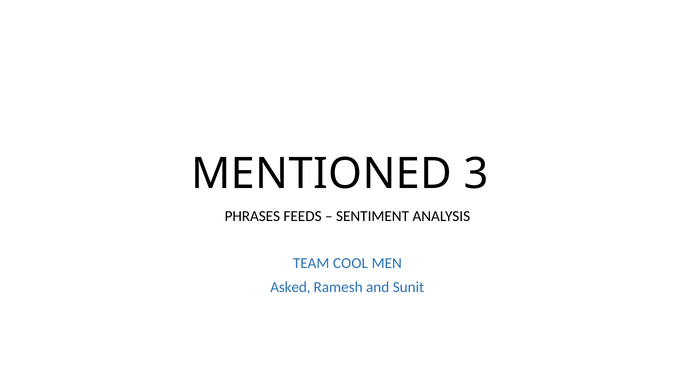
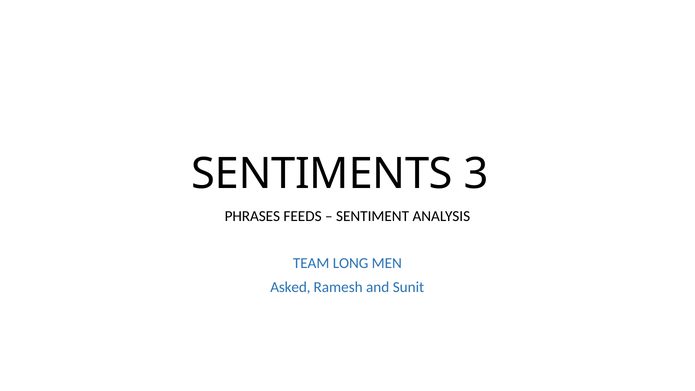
MENTIONED: MENTIONED -> SENTIMENTS (322, 174)
COOL: COOL -> LONG (351, 263)
